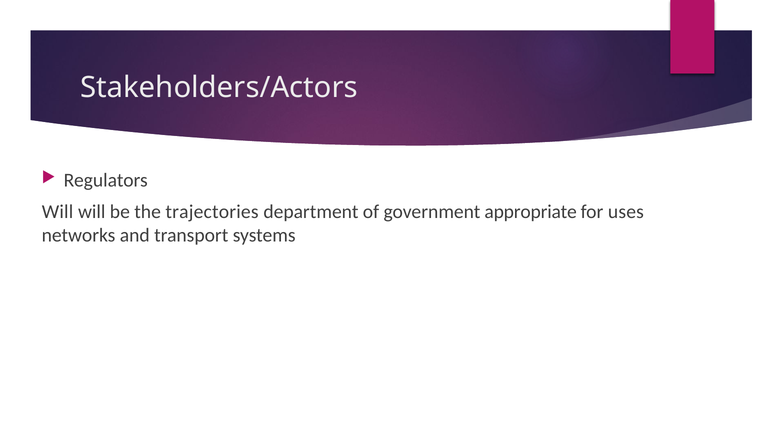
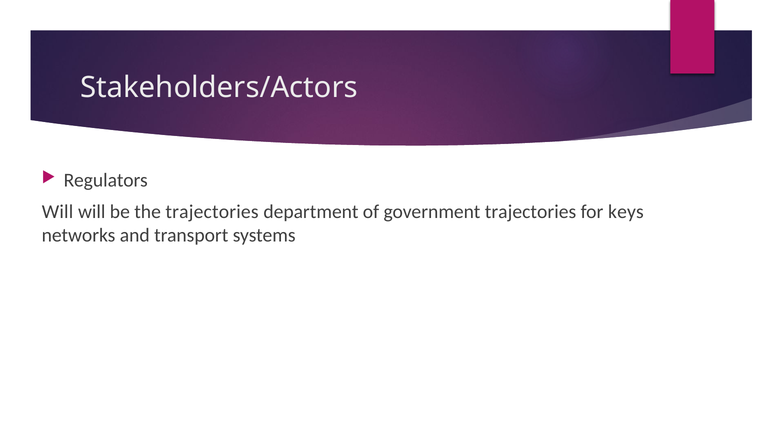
government appropriate: appropriate -> trajectories (531, 212)
uses: uses -> keys (626, 212)
